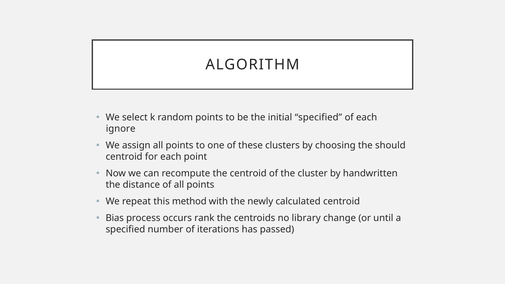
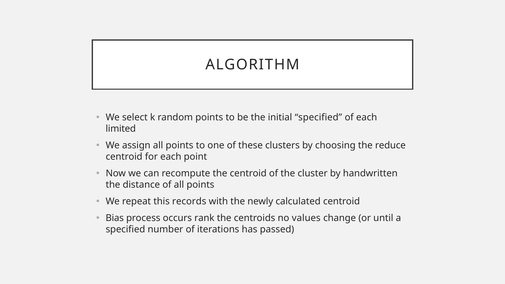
ignore: ignore -> limited (121, 129)
should: should -> reduce (390, 145)
method: method -> records (189, 201)
library: library -> values (306, 218)
